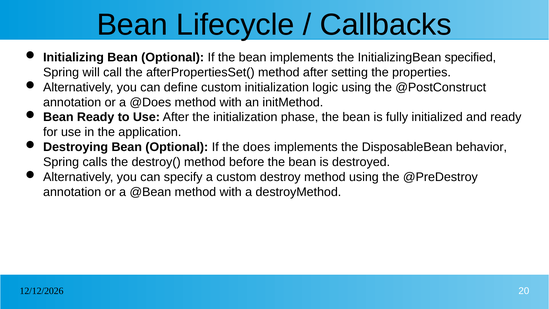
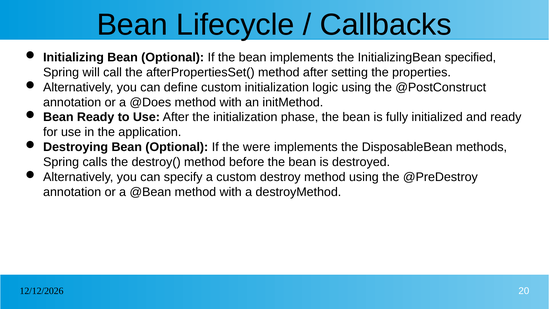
does: does -> were (257, 147)
behavior: behavior -> methods (481, 147)
